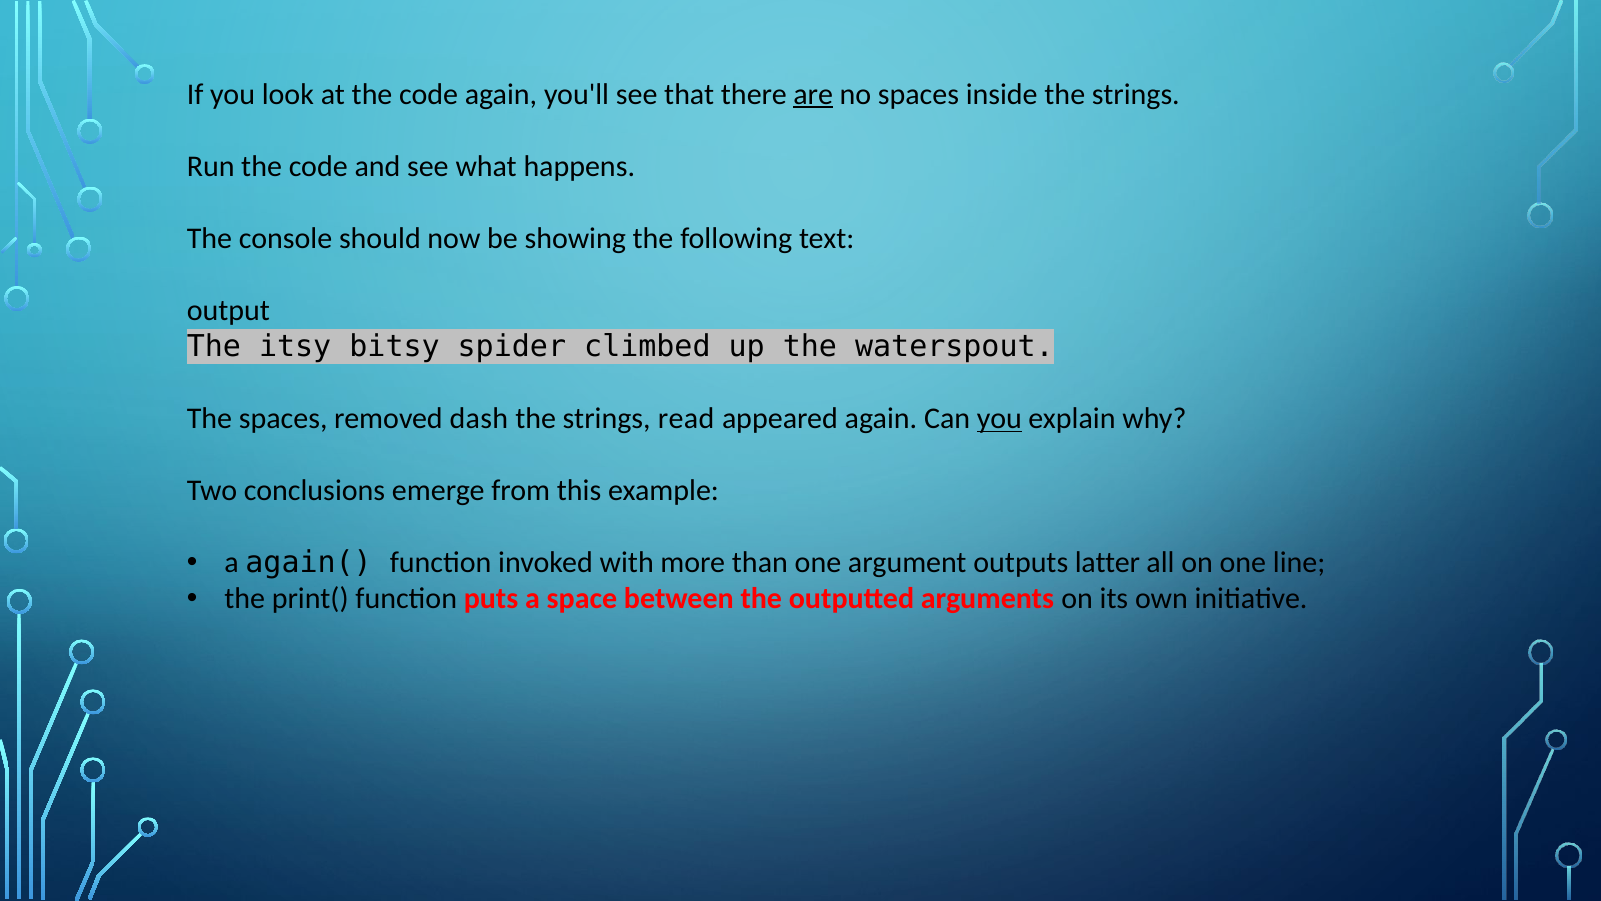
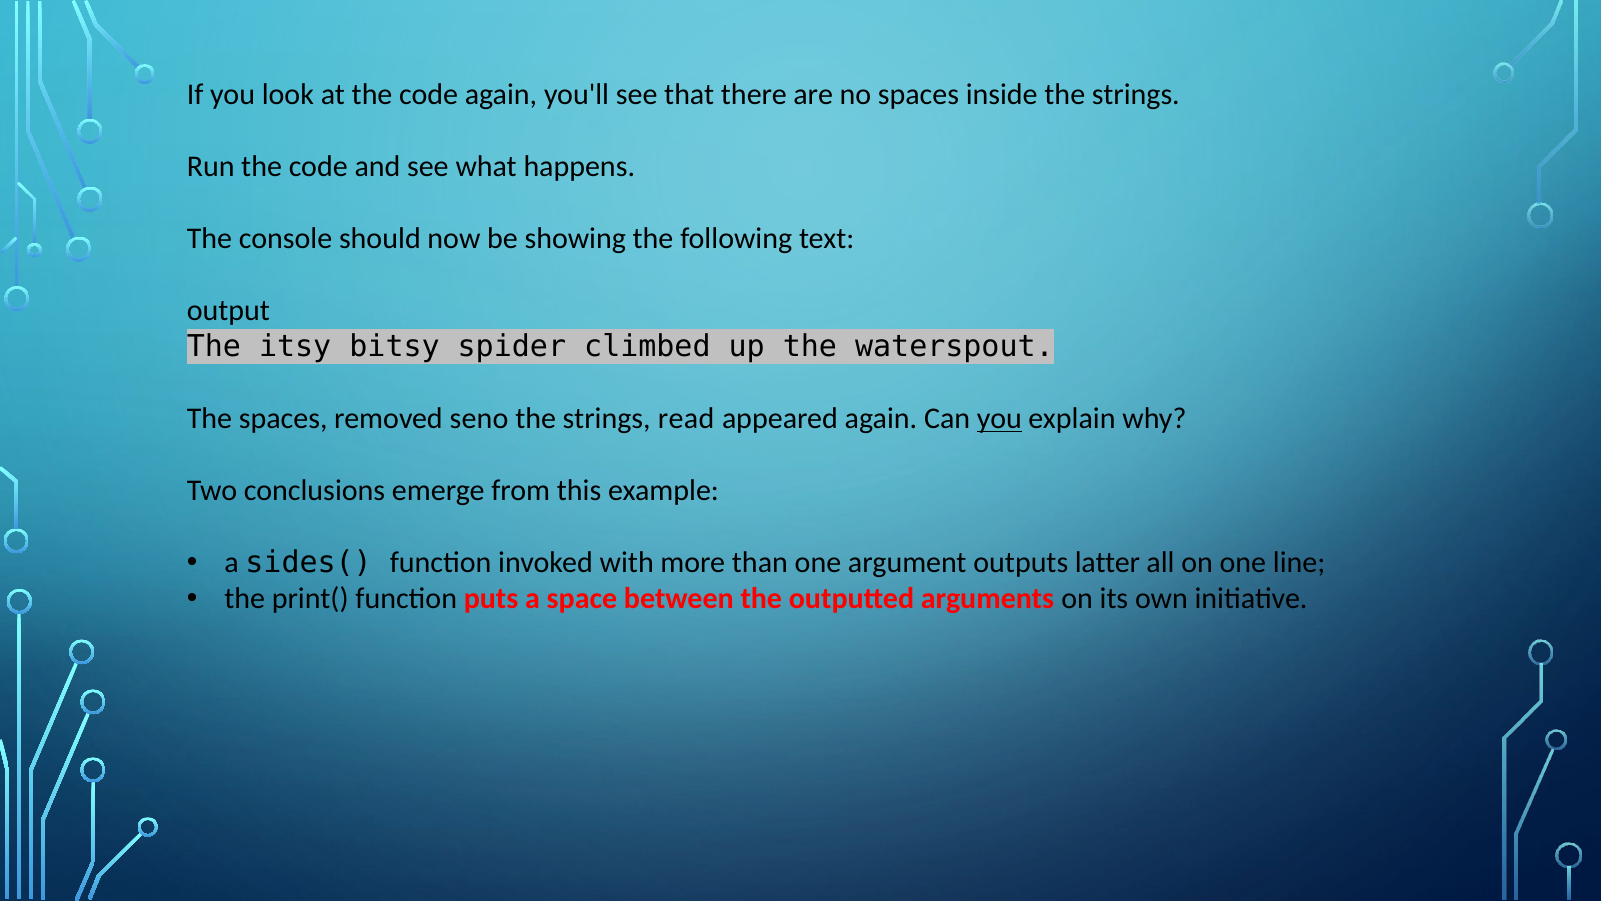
are underline: present -> none (813, 94)
dash: dash -> seno (479, 418)
again(: again( -> sides( (309, 563)
